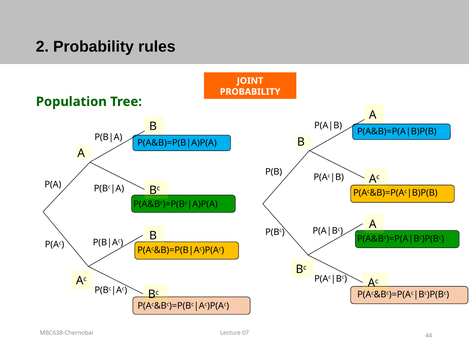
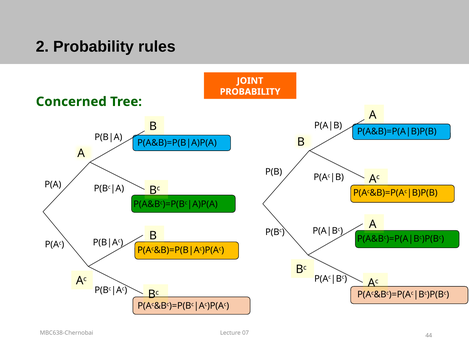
Population: Population -> Concerned (71, 102)
